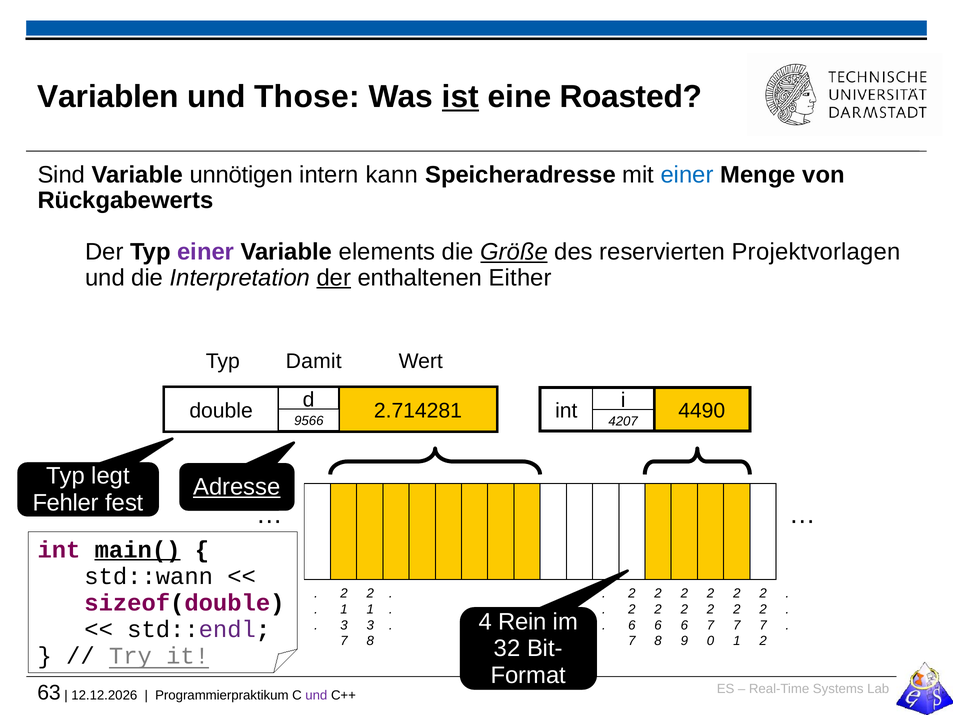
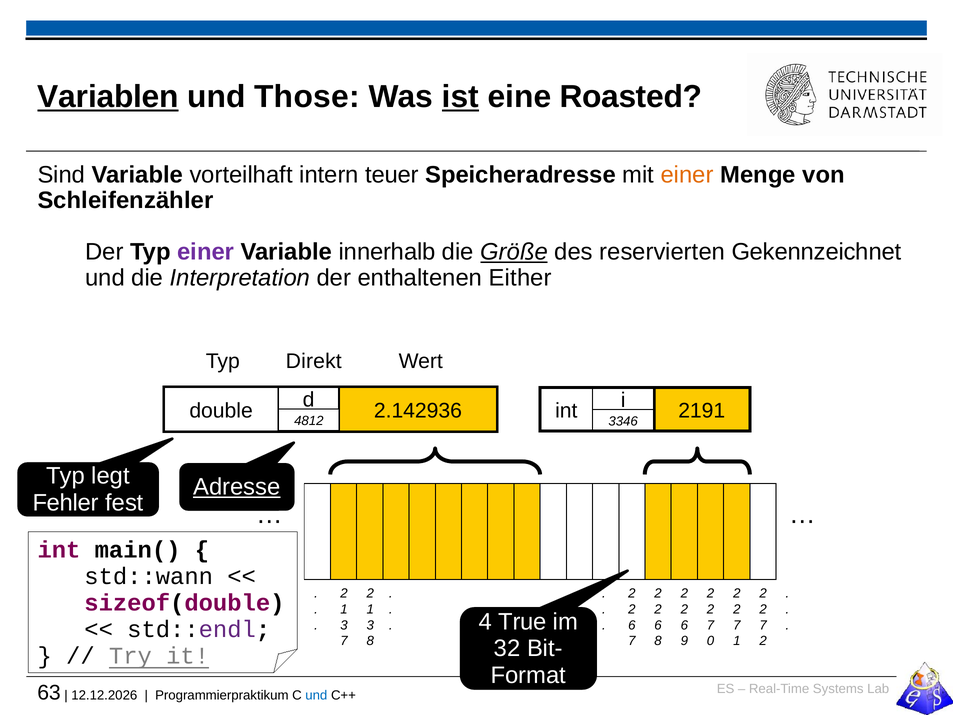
Variablen underline: none -> present (108, 97)
unnötigen: unnötigen -> vorteilhaft (241, 175)
kann: kann -> teuer (392, 175)
einer colour: blue -> orange (687, 175)
Rückgabewerts: Rückgabewerts -> Schleifenzähler (125, 200)
elements: elements -> innerhalb (387, 252)
Projektvorlagen: Projektvorlagen -> Gekennzeichnet (816, 252)
der underline: present -> none (334, 278)
Damit: Damit -> Direkt (314, 361)
2.714281: 2.714281 -> 2.142936 (418, 411)
4490: 4490 -> 2191 (702, 411)
9566: 9566 -> 4812 (309, 421)
4207: 4207 -> 3346 (623, 421)
main( underline: present -> none (138, 549)
Rein: Rein -> True (522, 622)
und colour: purple -> blue (316, 695)
